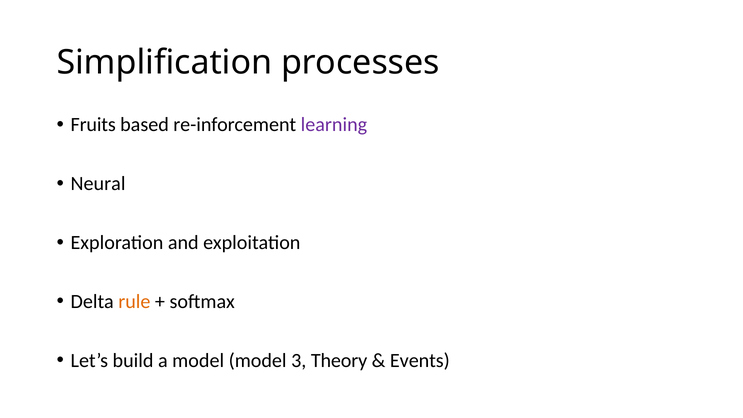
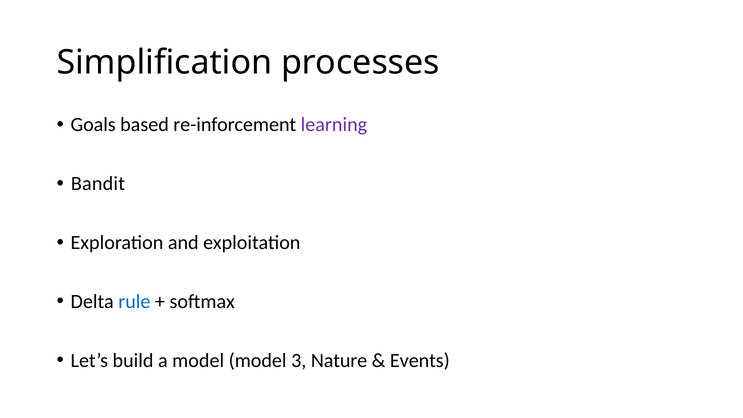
Fruits: Fruits -> Goals (93, 125)
Neural: Neural -> Bandit (98, 184)
rule colour: orange -> blue (134, 302)
Theory: Theory -> Nature (339, 360)
